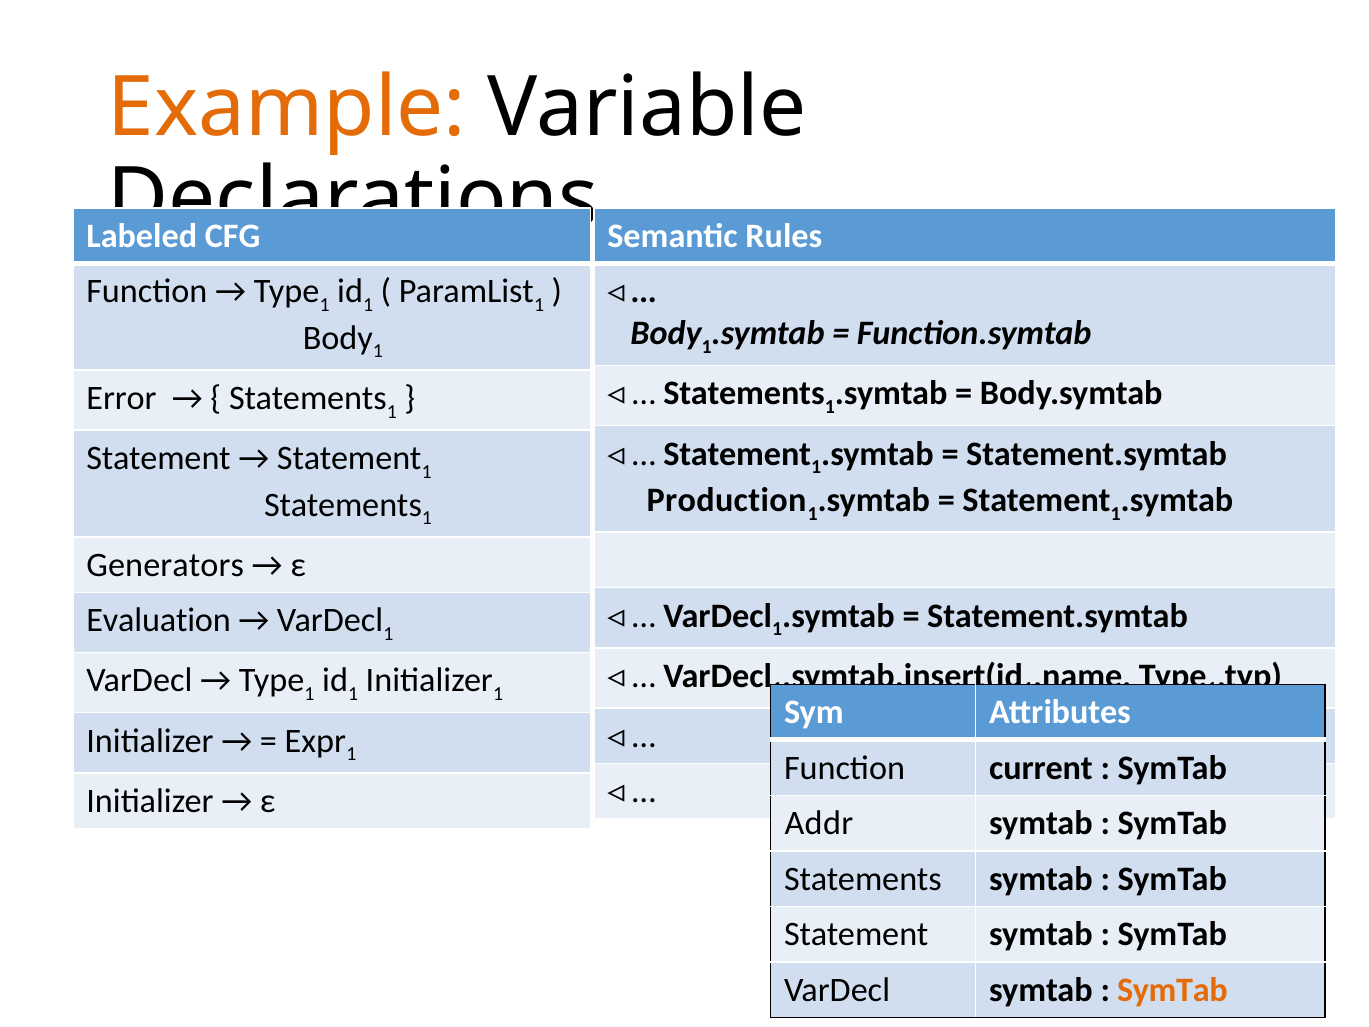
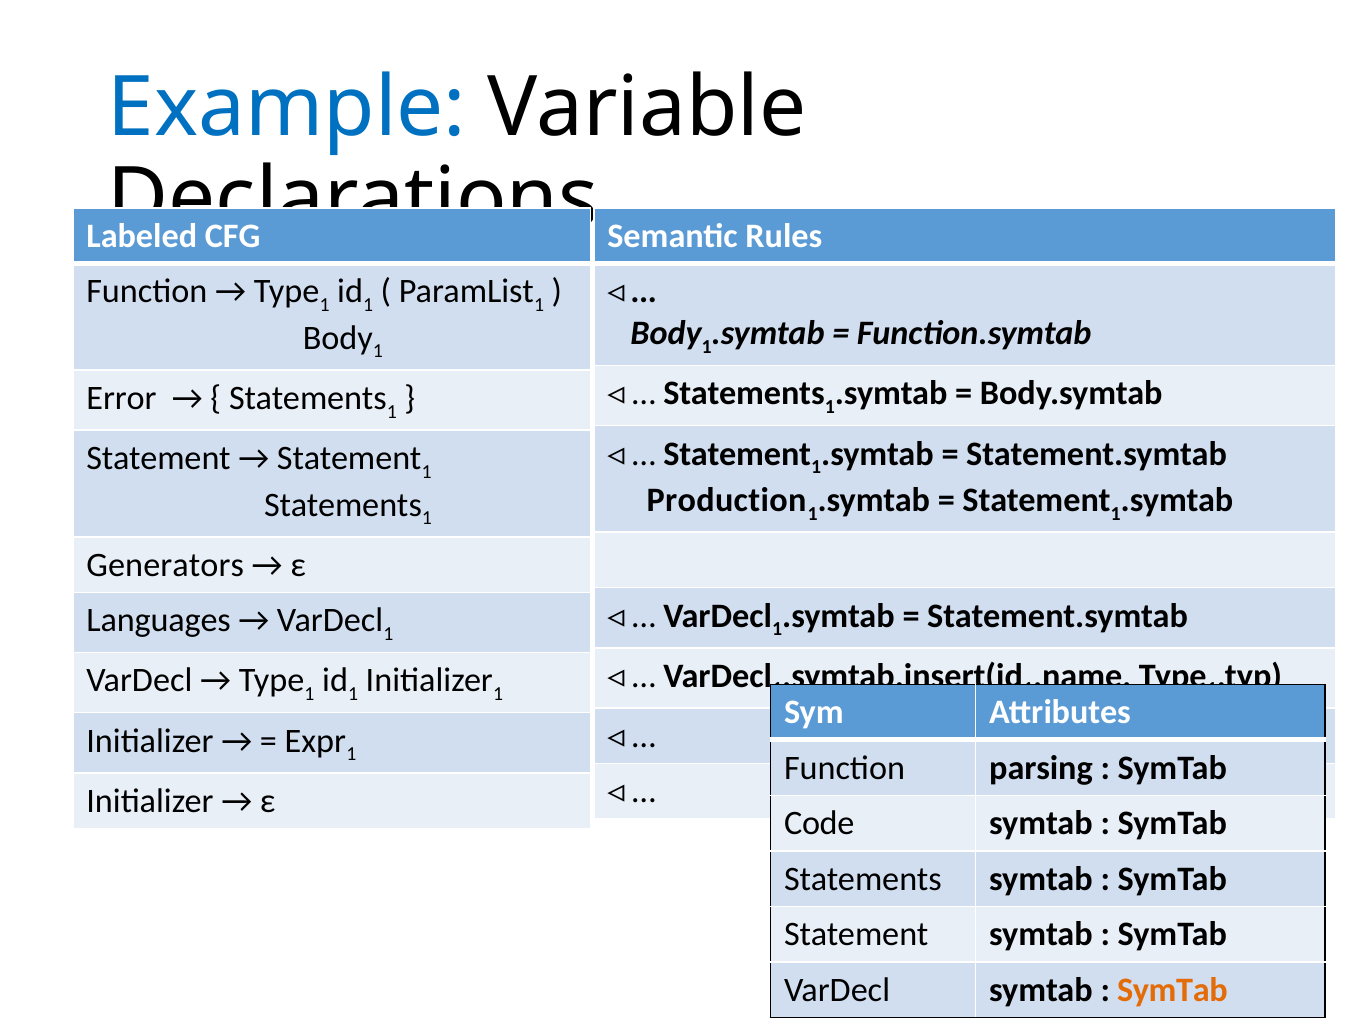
Example colour: orange -> blue (287, 108)
Evaluation: Evaluation -> Languages (159, 620)
current: current -> parsing (1041, 768)
Addr: Addr -> Code (819, 823)
